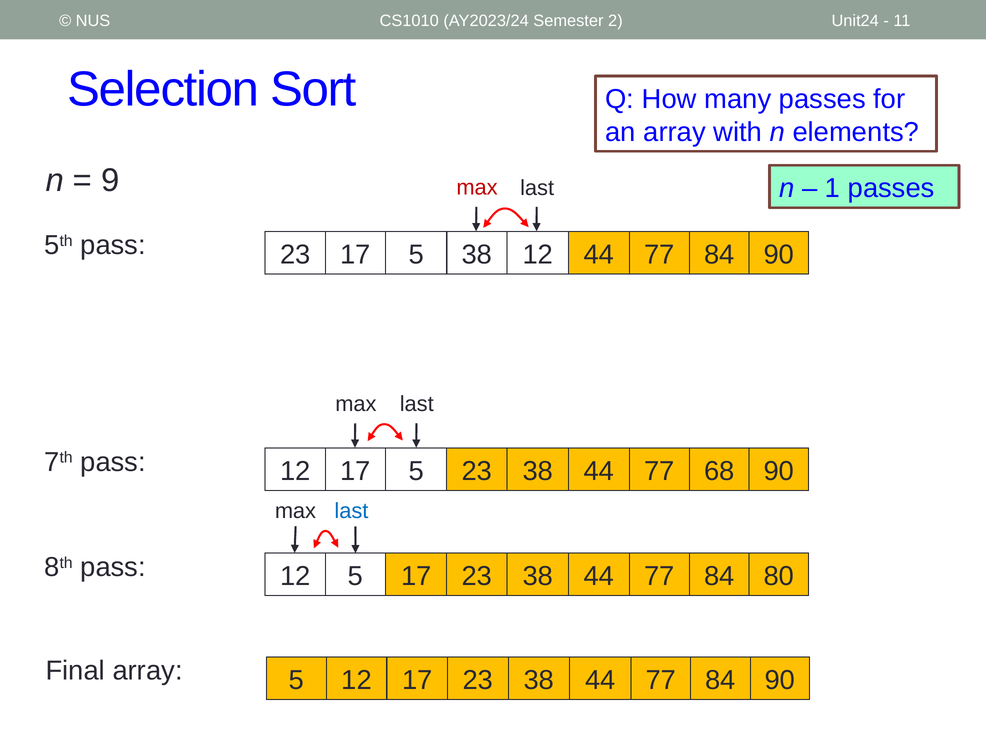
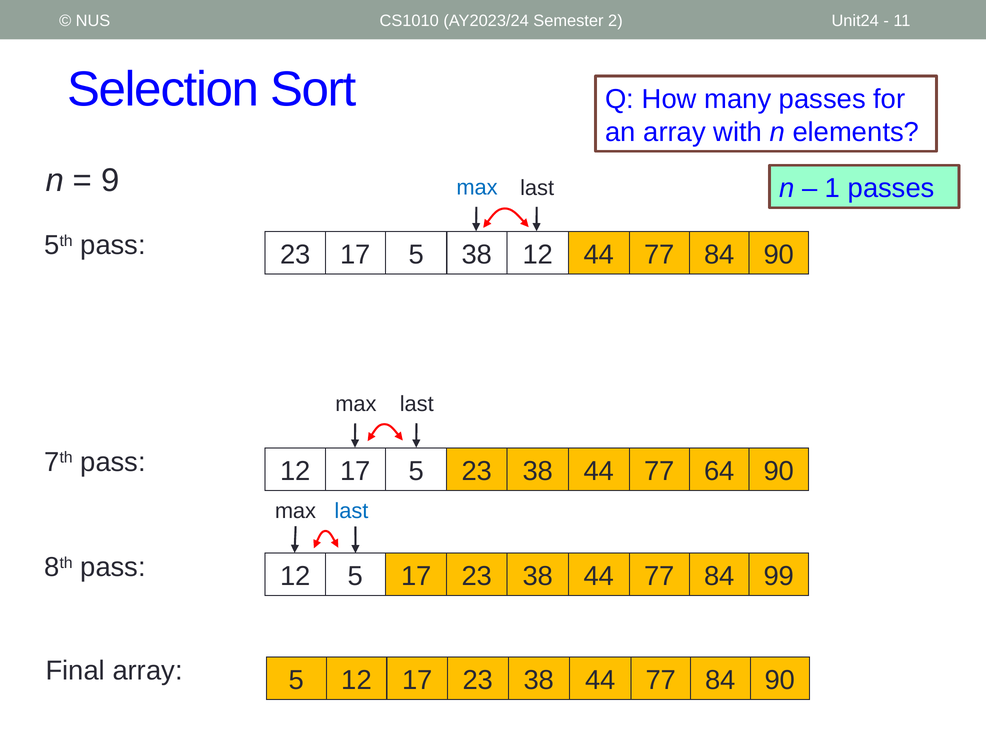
max colour: red -> blue (477, 188)
68: 68 -> 64 (719, 472)
80: 80 -> 99 (779, 577)
